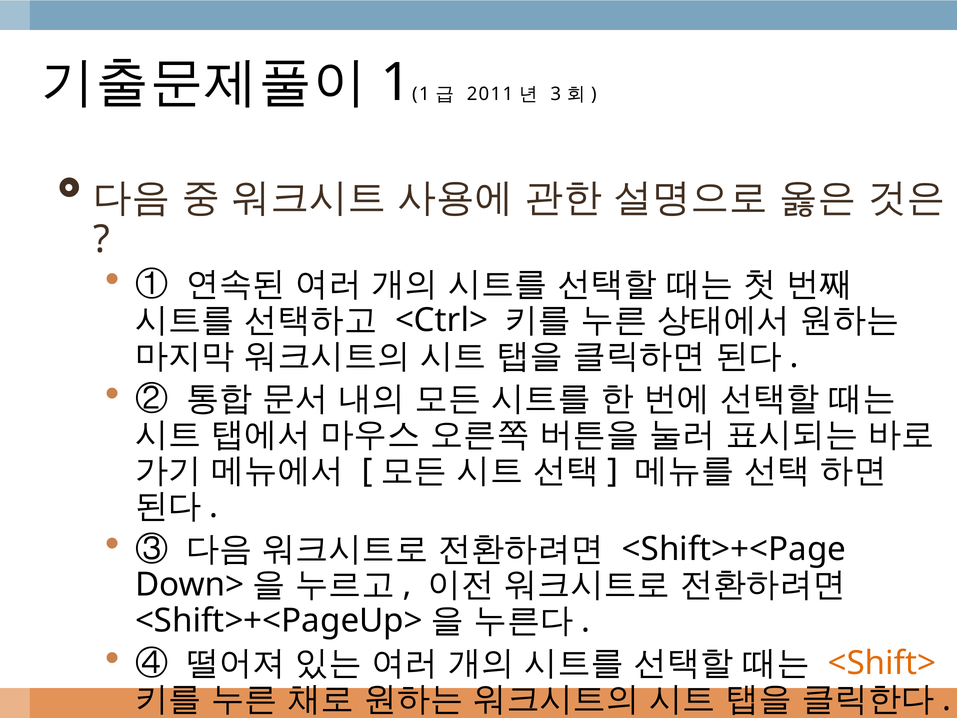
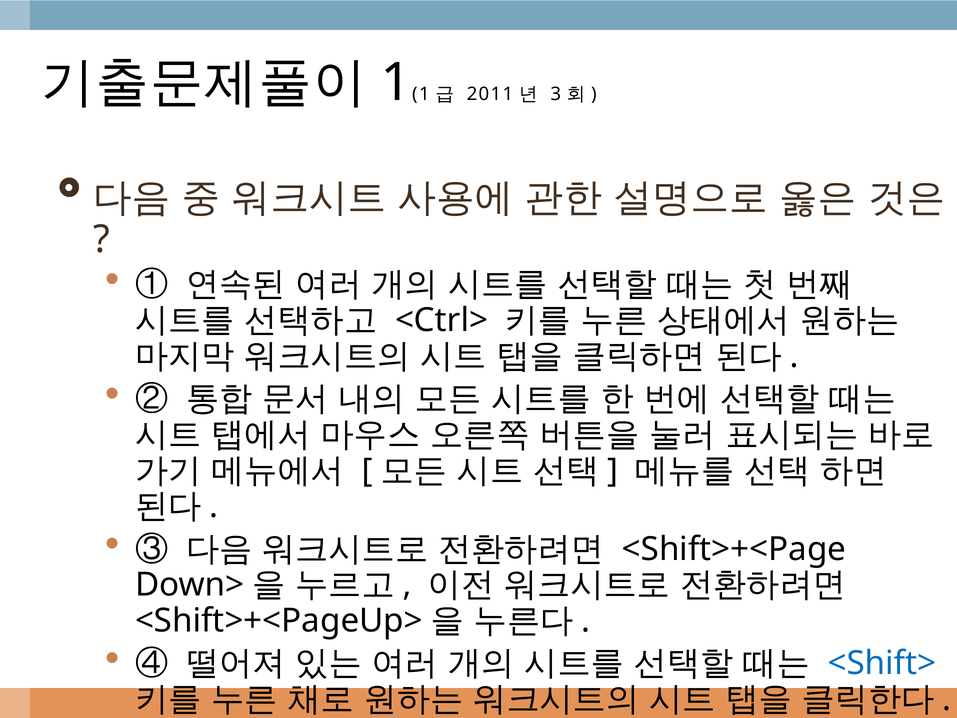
<Shift> colour: orange -> blue (882, 663)
